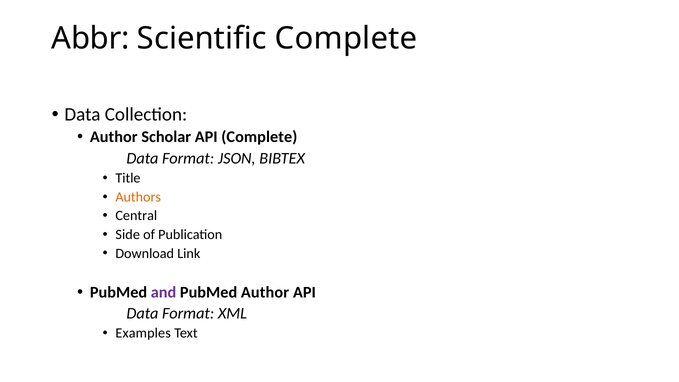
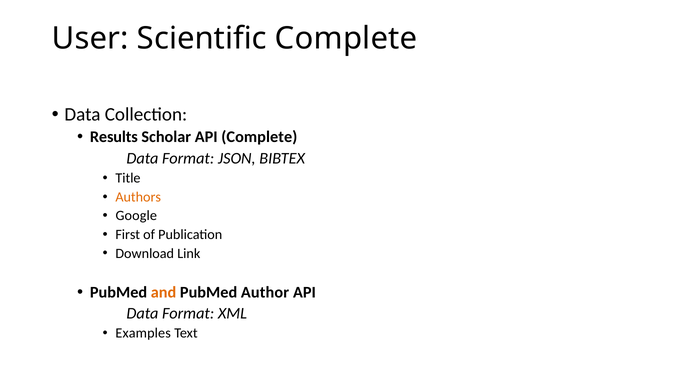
Abbr: Abbr -> User (90, 38)
Author: Author -> Results (114, 137)
Central: Central -> Google (136, 216)
Side: Side -> First (128, 235)
and colour: purple -> orange (164, 292)
